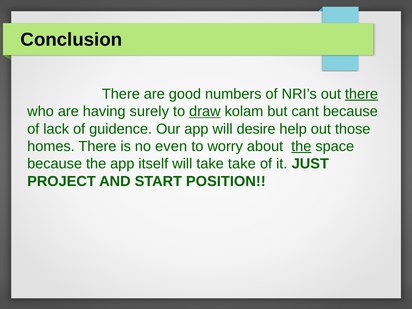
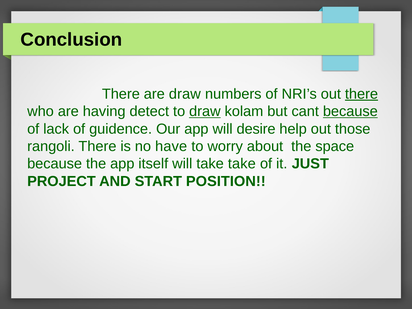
are good: good -> draw (185, 94)
surely: surely -> detect (149, 111)
because underline: none -> present (350, 111)
homes: homes -> rangoli (51, 146)
even: even -> have (171, 146)
the underline: present -> none (301, 146)
